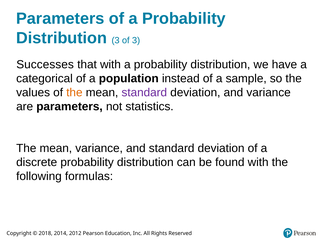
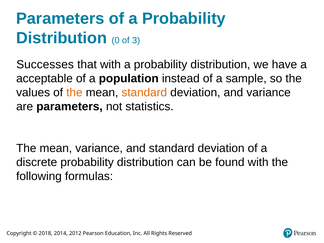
Distribution 3: 3 -> 0 (116, 40)
categorical: categorical -> acceptable (44, 79)
standard colour: purple -> orange (144, 93)
